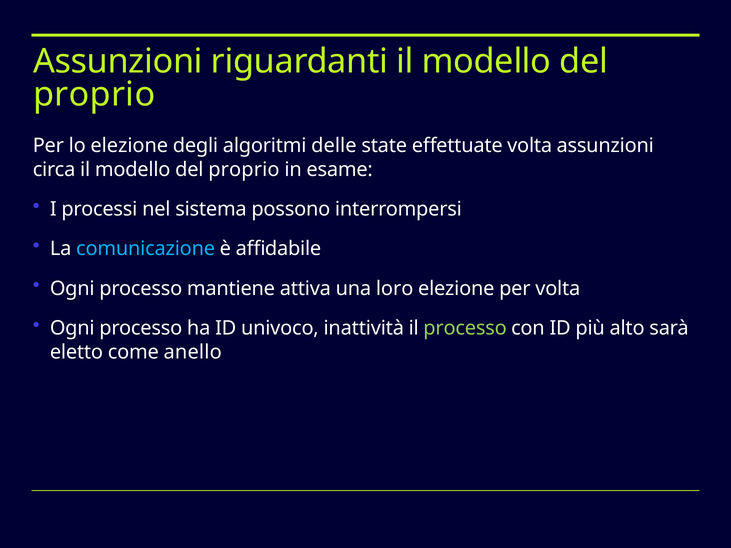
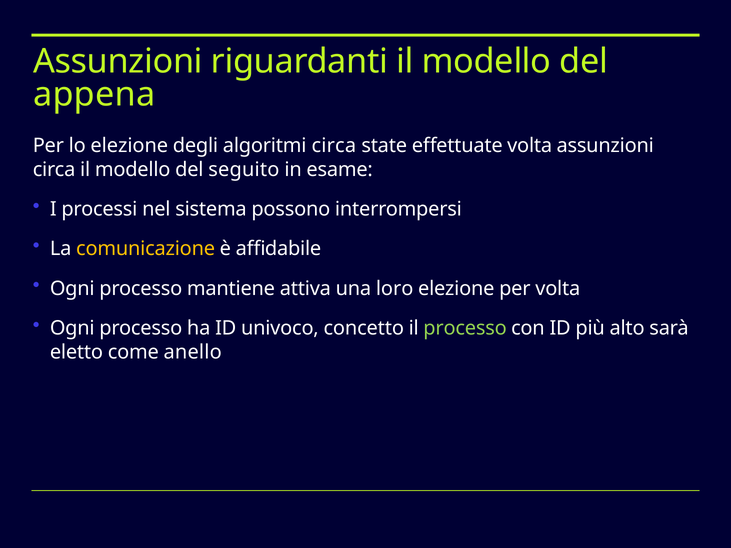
proprio: proprio -> appena (94, 94)
algoritmi delle: delle -> circa (334, 146)
proprio: proprio -> seguito (244, 170)
comunicazione colour: light blue -> yellow (146, 249)
inattività: inattività -> concetto (364, 328)
